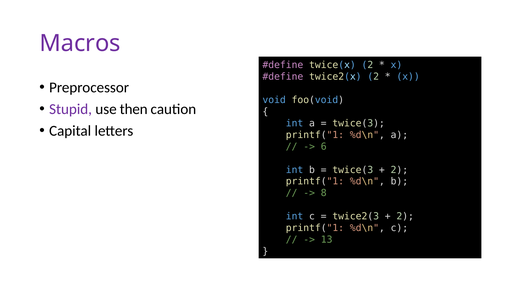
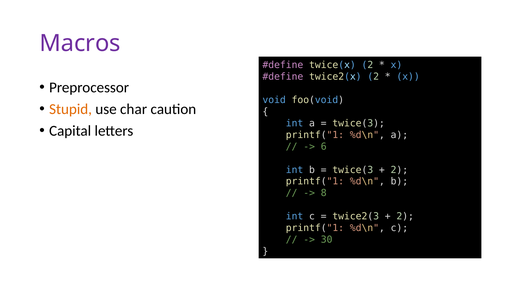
Stupid colour: purple -> orange (71, 109)
then: then -> char (134, 109)
13: 13 -> 30 (327, 239)
